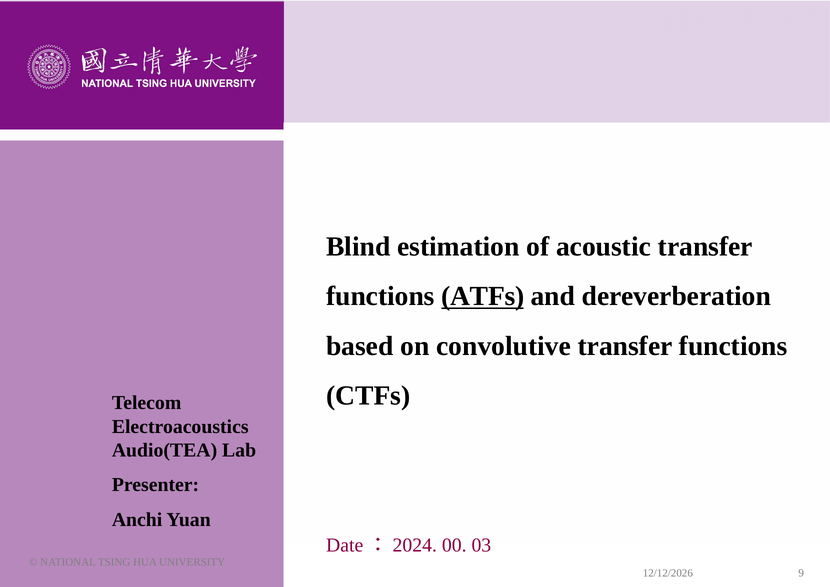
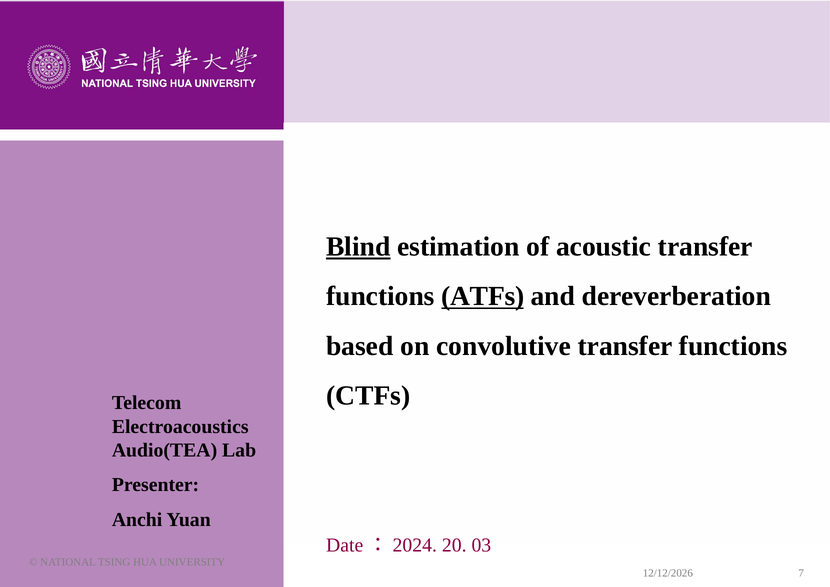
Blind underline: none -> present (358, 247)
00: 00 -> 20 (454, 545)
9: 9 -> 7 (801, 573)
